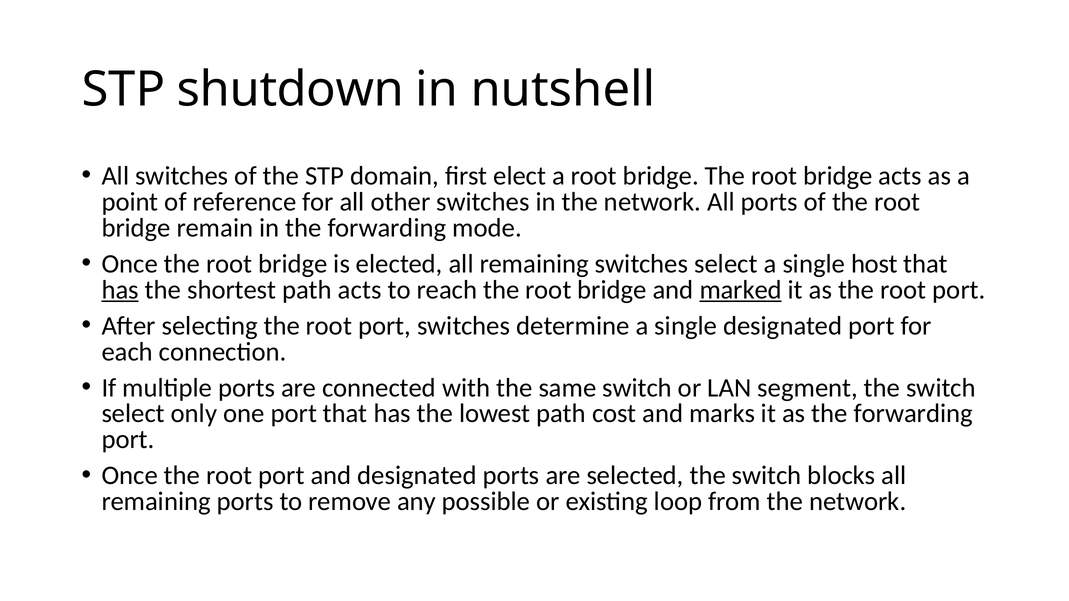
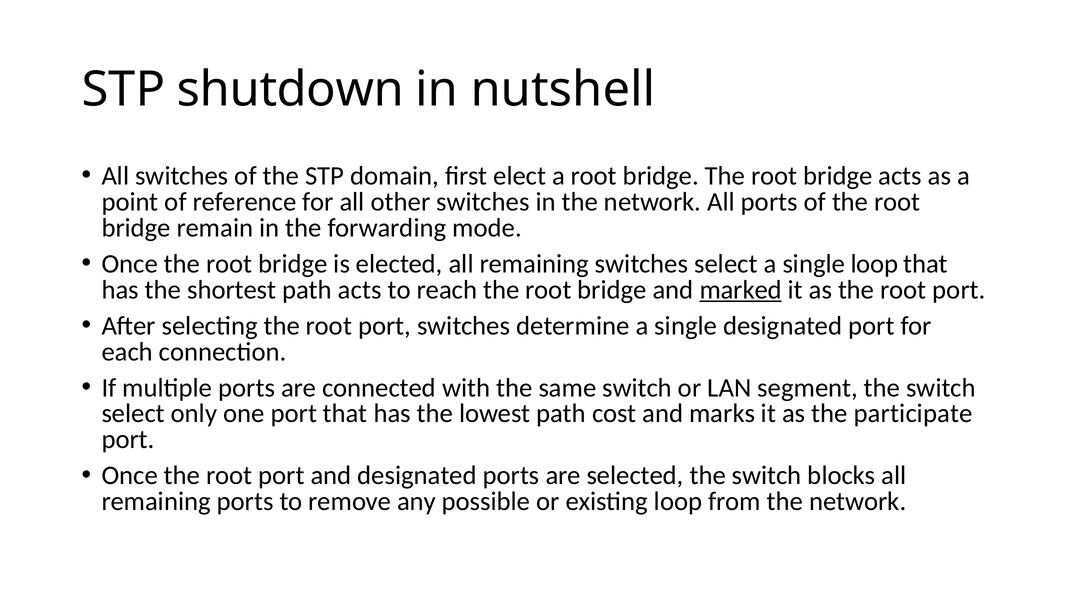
single host: host -> loop (874, 264)
has underline: present -> none (120, 290)
as the forwarding: forwarding -> participate (913, 414)
